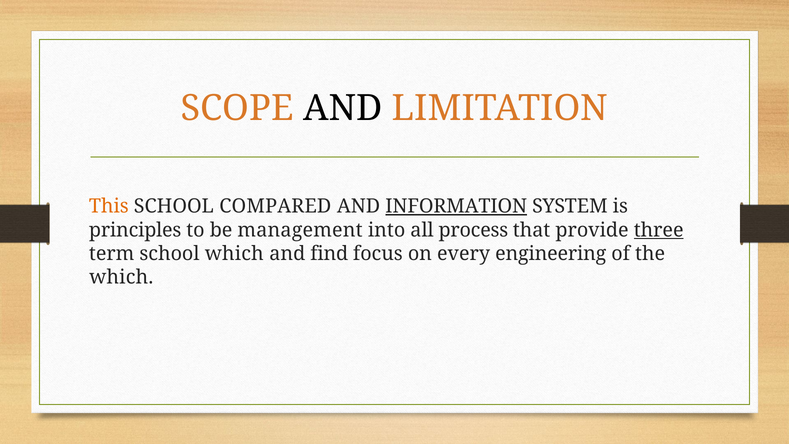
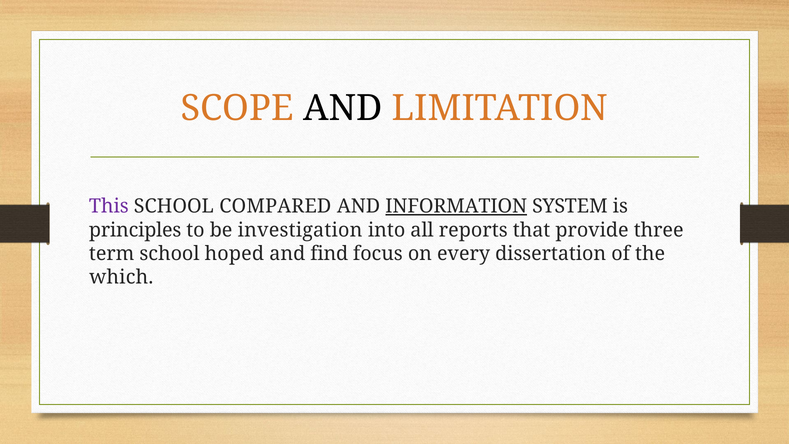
This colour: orange -> purple (109, 206)
management: management -> investigation (300, 230)
process: process -> reports (473, 230)
three underline: present -> none (659, 230)
school which: which -> hoped (234, 254)
engineering: engineering -> dissertation (551, 254)
